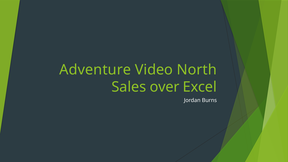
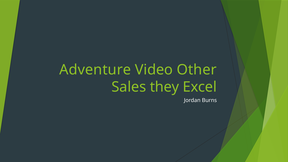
North: North -> Other (197, 70)
over: over -> they (165, 87)
